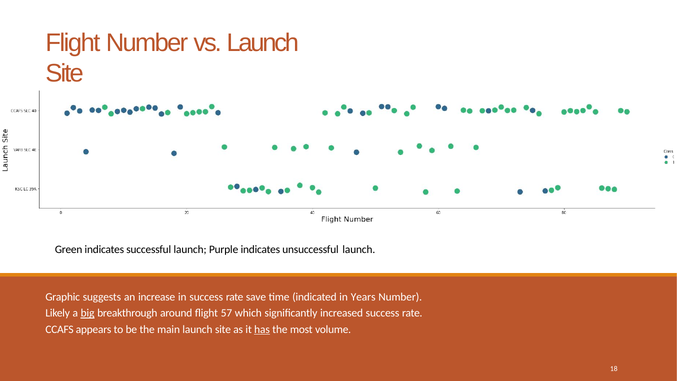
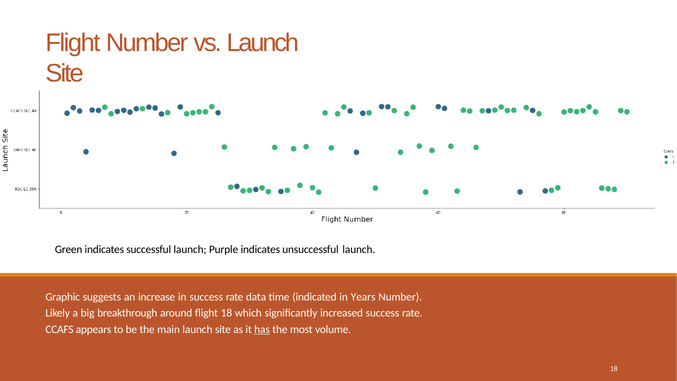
save: save -> data (256, 297)
big underline: present -> none (88, 313)
flight 57: 57 -> 18 (226, 313)
